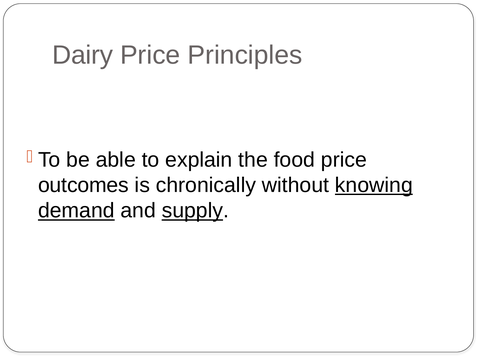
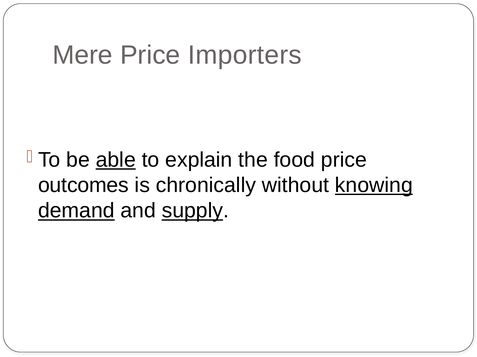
Dairy: Dairy -> Mere (83, 55)
Principles: Principles -> Importers (245, 55)
able underline: none -> present (116, 160)
